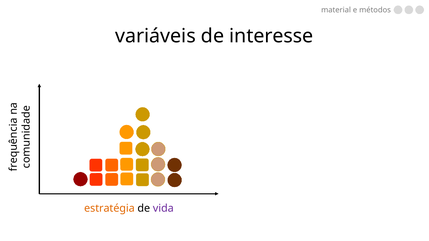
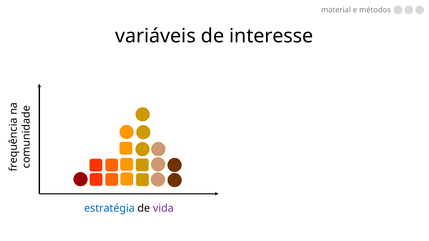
estratégia colour: orange -> blue (109, 209)
